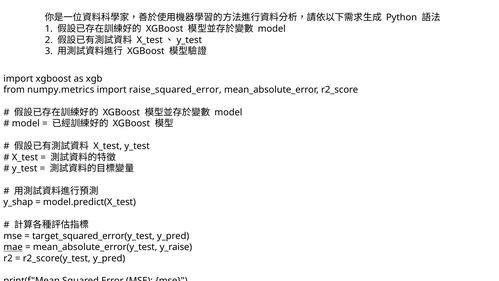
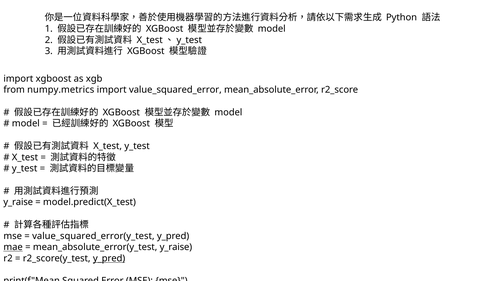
raise_squared_error: raise_squared_error -> value_squared_error (175, 90)
y_shap: y_shap -> y_raise (18, 202)
target_squared_error(y_test: target_squared_error(y_test -> value_squared_error(y_test (93, 236)
y_pred underline: none -> present (109, 258)
